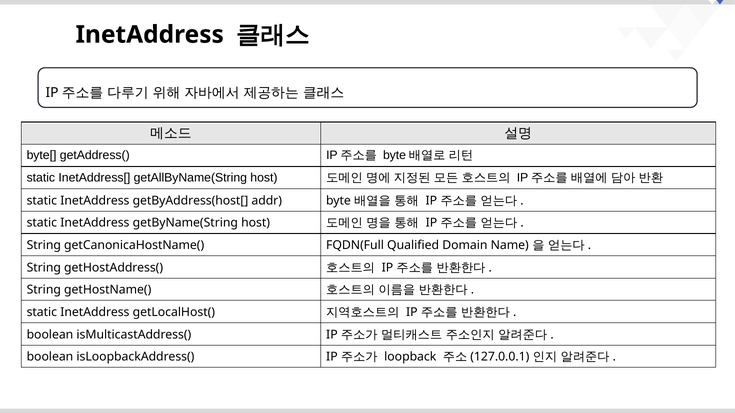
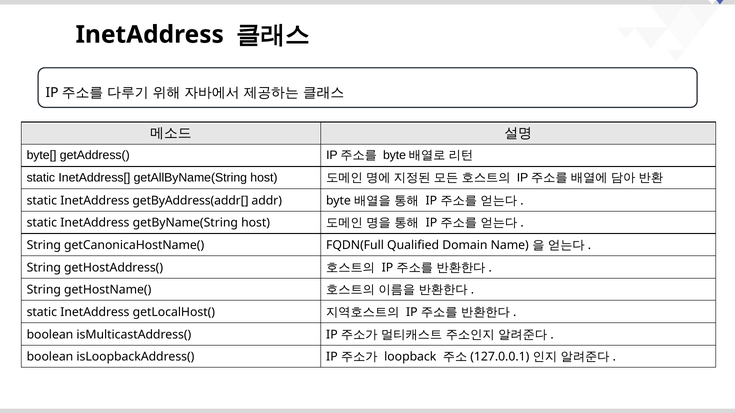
getByAddress(host[: getByAddress(host[ -> getByAddress(addr[ (191, 201)
